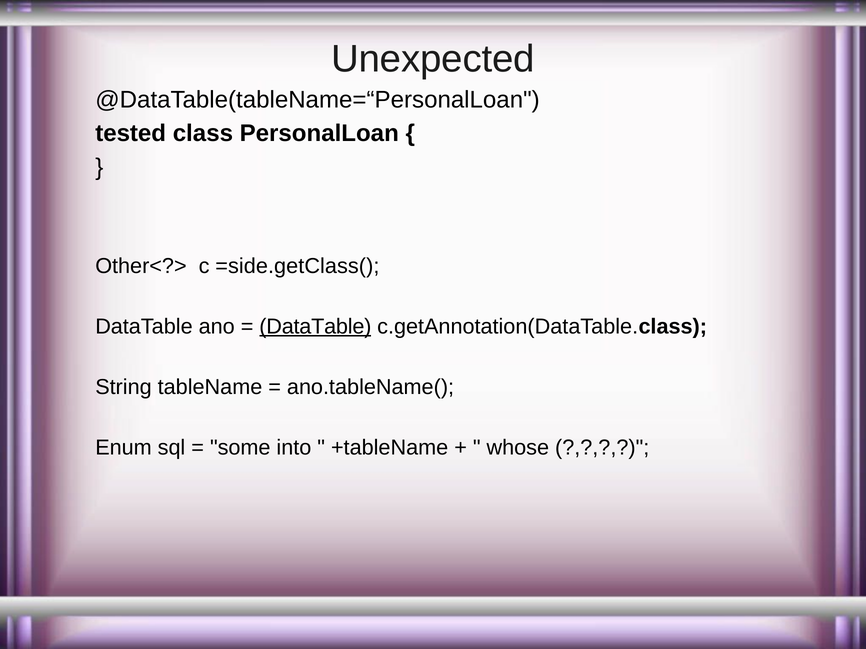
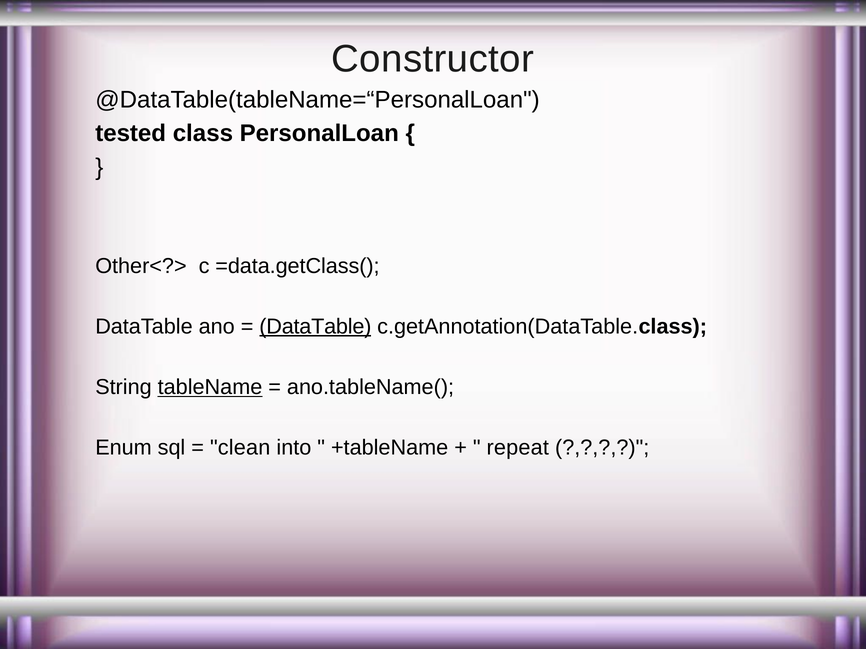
Unexpected: Unexpected -> Constructor (433, 59)
=side.getClass(: =side.getClass( -> =data.getClass( (297, 266)
tableName underline: none -> present (210, 387)
some: some -> clean (240, 448)
whose: whose -> repeat (518, 448)
